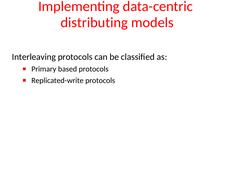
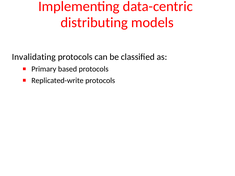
Interleaving: Interleaving -> Invalidating (34, 57)
